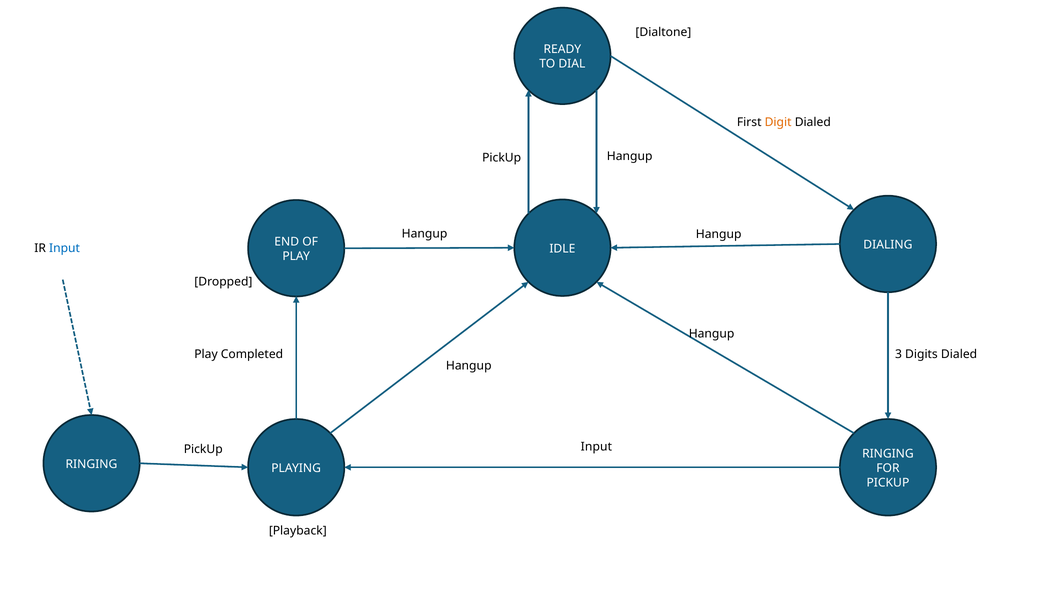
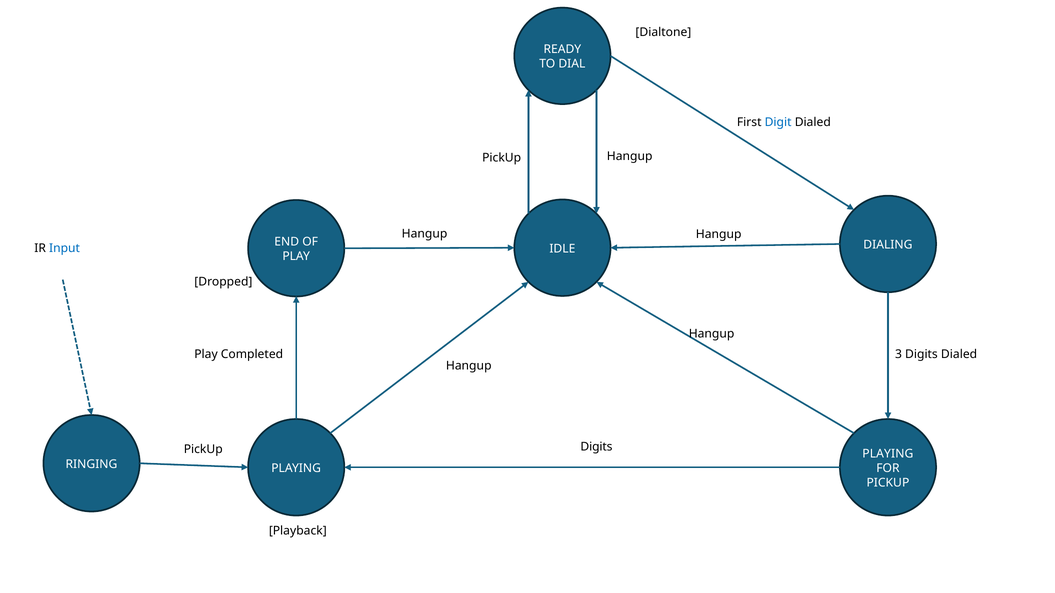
Digit colour: orange -> blue (778, 122)
Input: Input -> Digits (596, 447)
RINGING: RINGING -> PLAYING (888, 454)
